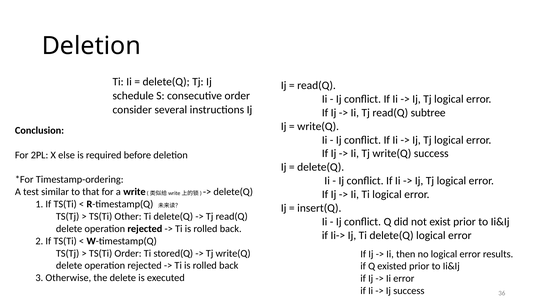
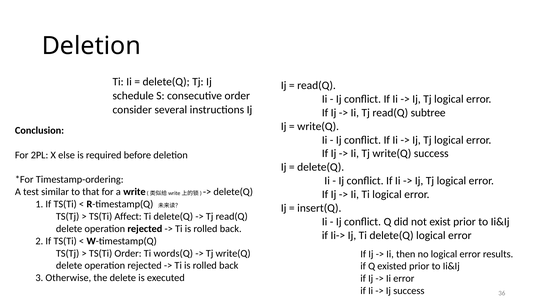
Other: Other -> Affect (128, 217)
stored(Q: stored(Q -> words(Q (173, 254)
